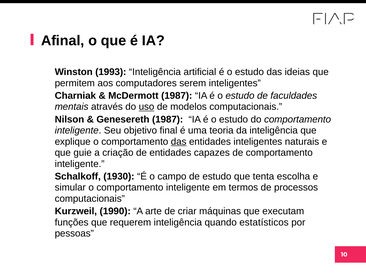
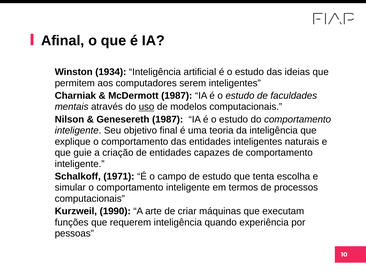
1993: 1993 -> 1934 (111, 72)
das underline: present -> none (179, 141)
1930: 1930 -> 1971 (119, 176)
estatísticos: estatísticos -> experiência (264, 222)
